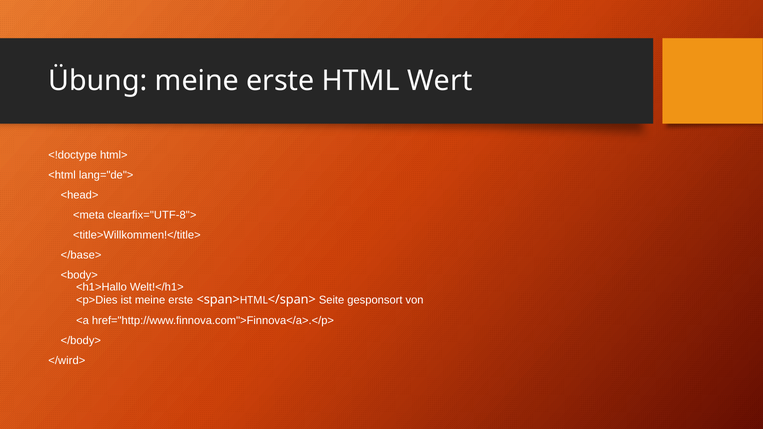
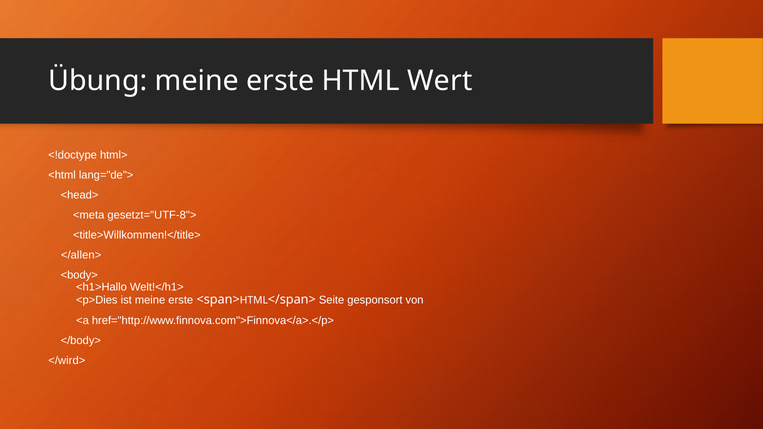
clearfix="UTF-8">: clearfix="UTF-8"> -> gesetzt="UTF-8"> (152, 215)
</base>: </base> -> </allen> (81, 255)
